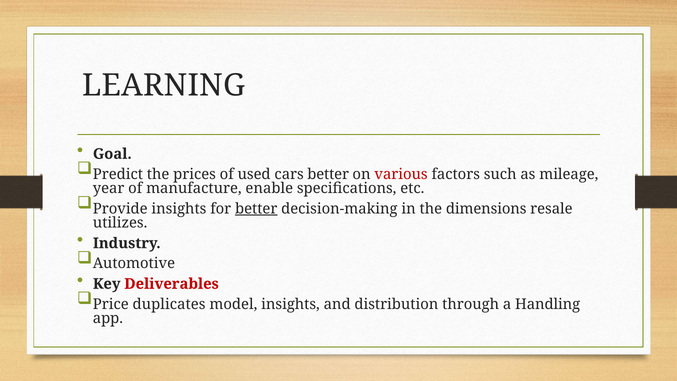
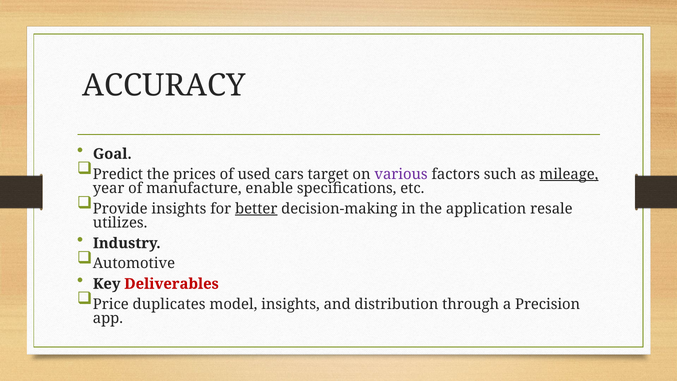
LEARNING: LEARNING -> ACCURACY (164, 86)
cars better: better -> target (328, 174)
various colour: red -> purple (401, 174)
mileage underline: none -> present (569, 174)
dimensions: dimensions -> application (486, 209)
Handling: Handling -> Precision (548, 304)
